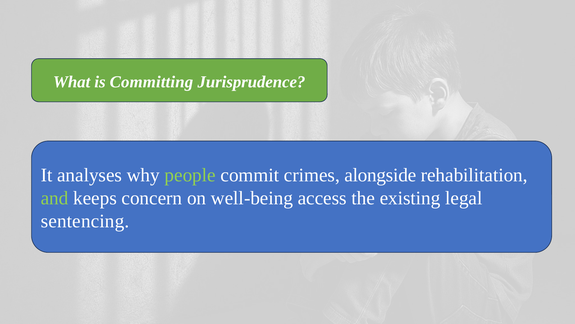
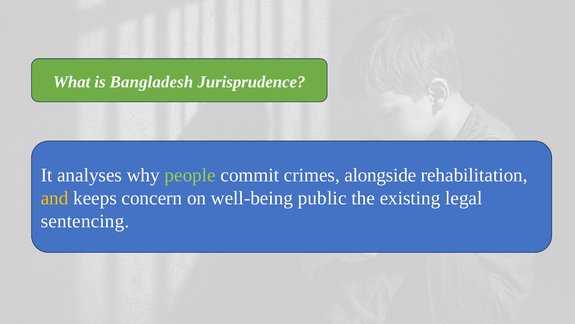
Committing: Committing -> Bangladesh (151, 82)
and colour: light green -> yellow (55, 198)
access: access -> public (322, 198)
